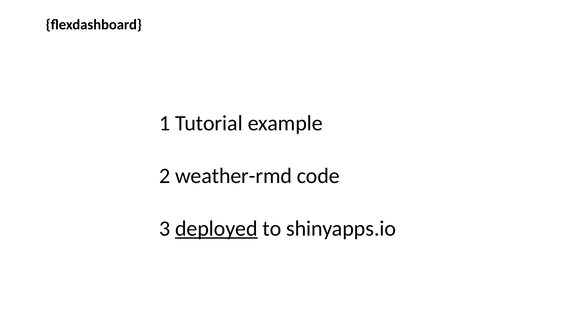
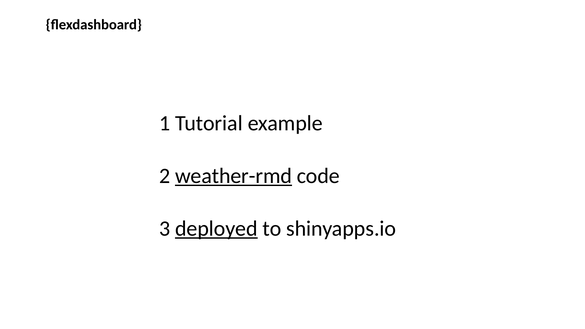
weather-rmd underline: none -> present (234, 176)
